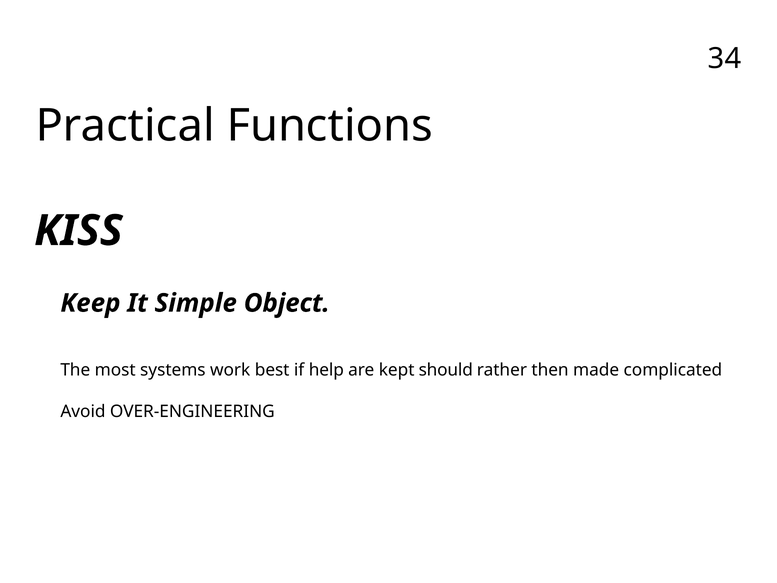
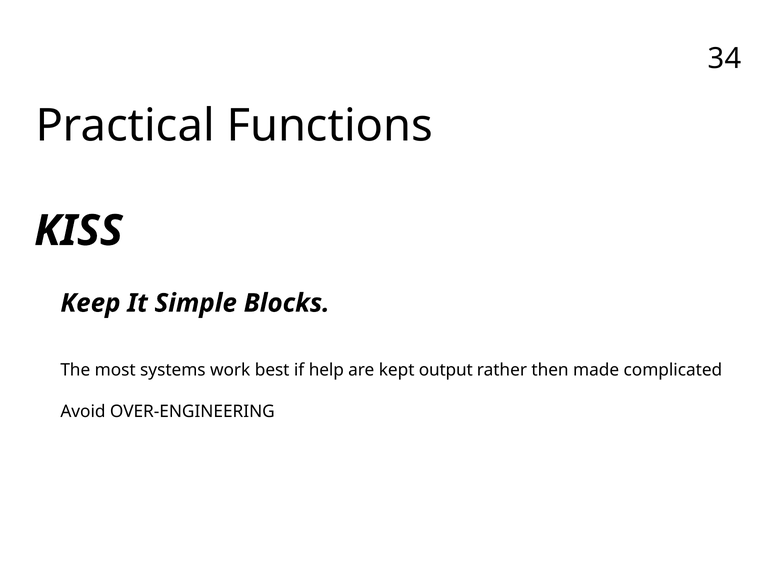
Object: Object -> Blocks (287, 303)
should: should -> output (446, 370)
